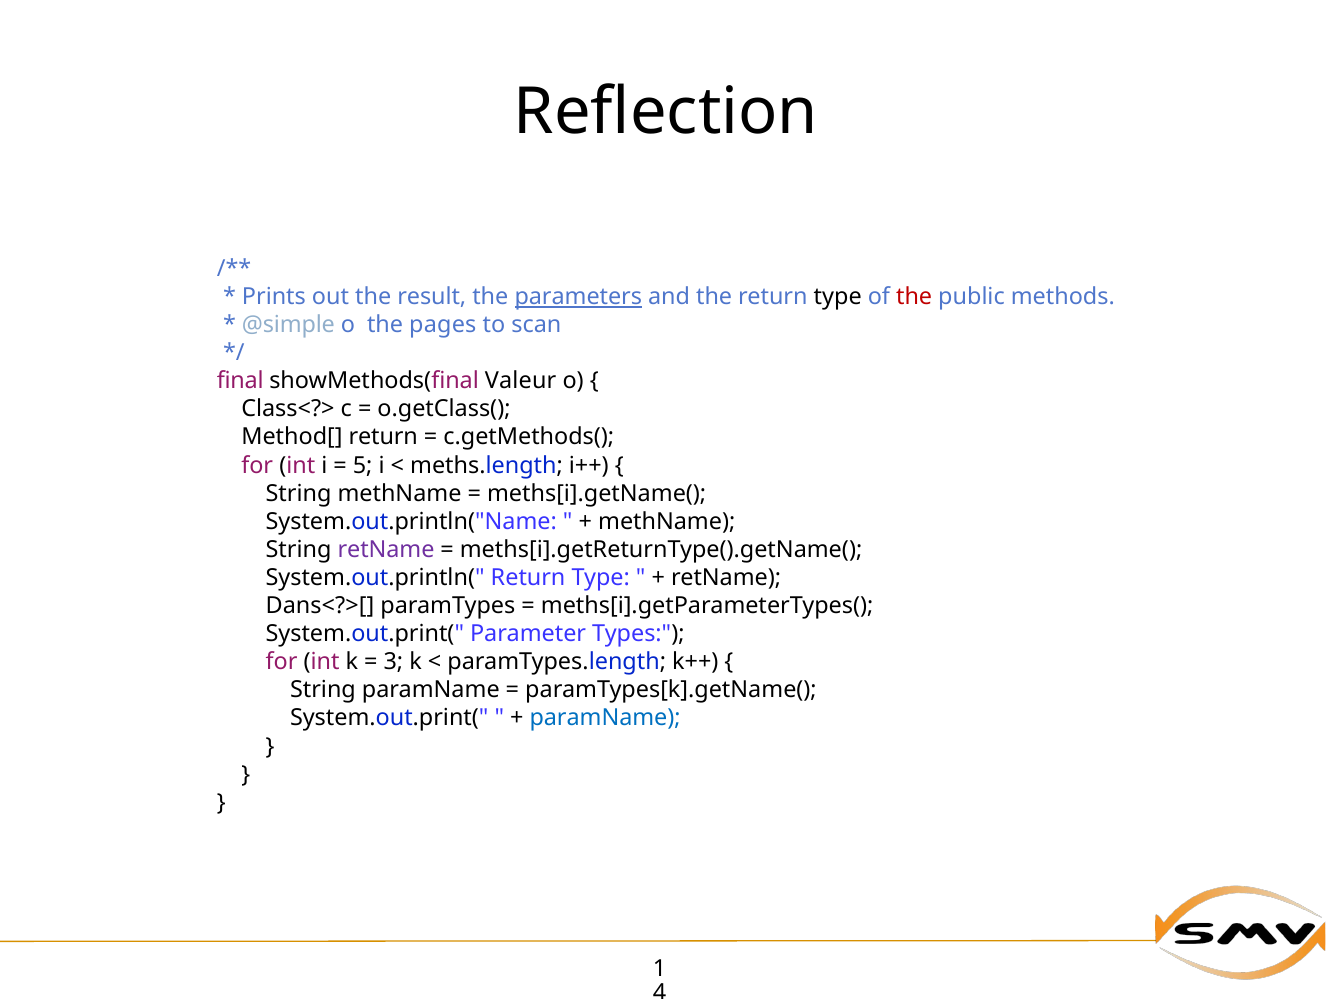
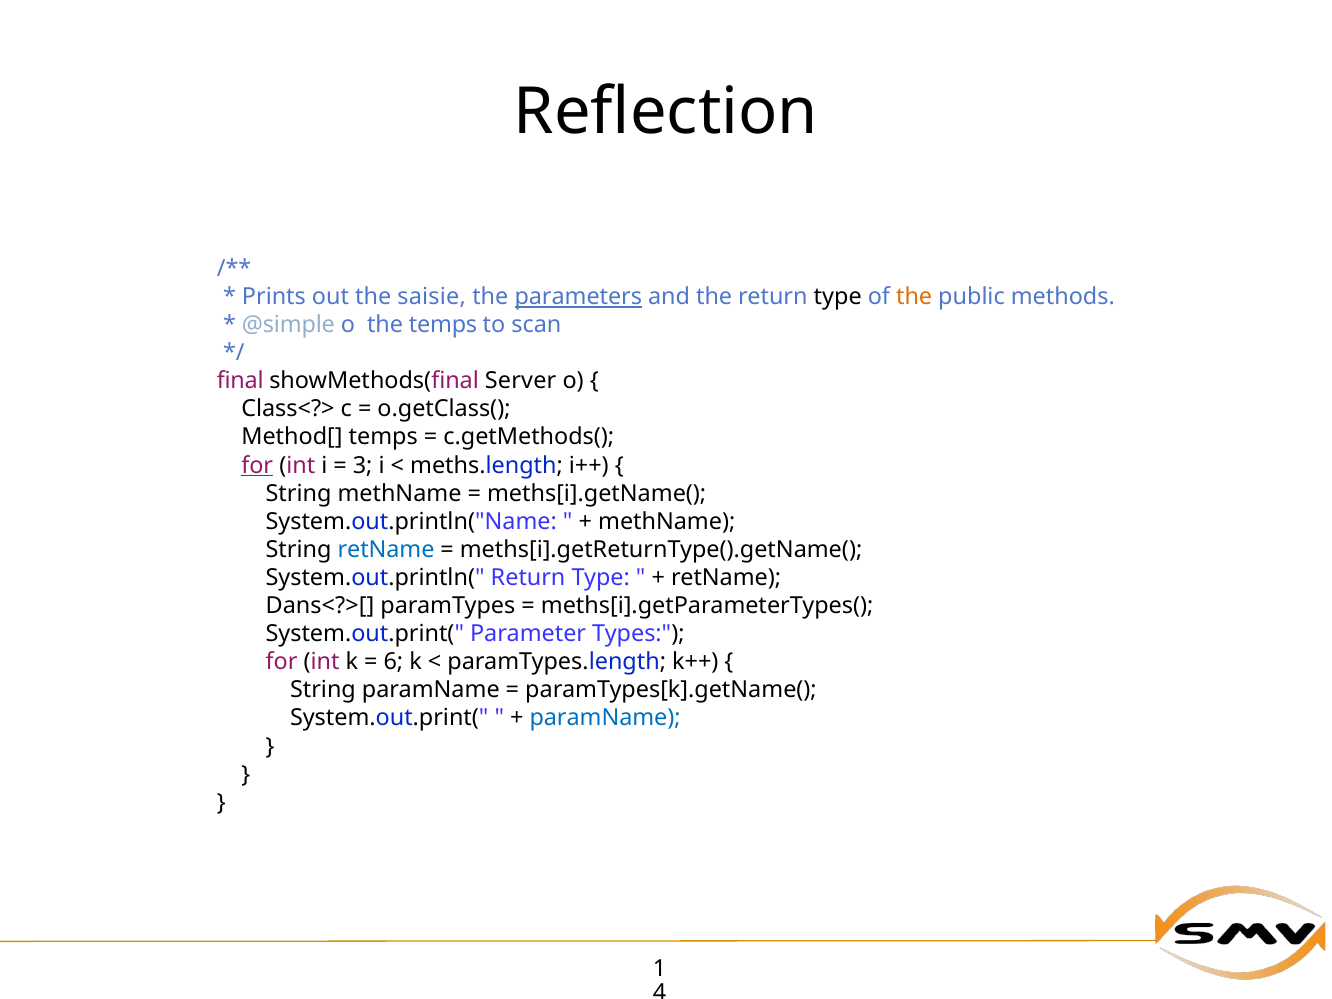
result: result -> saisie (432, 297)
the colour: red -> orange (914, 297)
the pages: pages -> temps (443, 325)
Valeur: Valeur -> Server (521, 381)
Method[ return: return -> temps (383, 437)
for underline: none -> present (257, 465)
5: 5 -> 3 (363, 465)
retName colour: purple -> blue (386, 550)
3: 3 -> 6 (393, 662)
